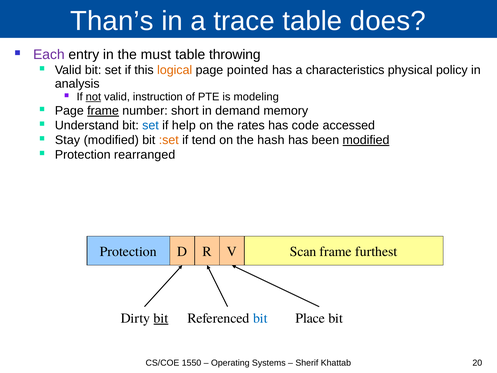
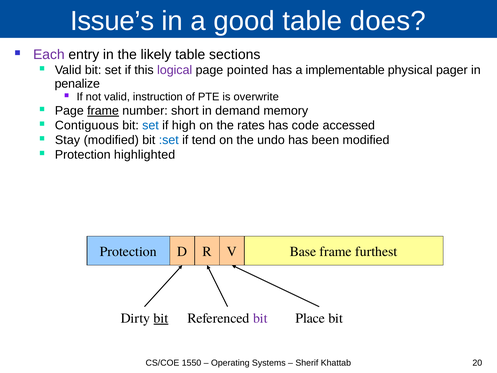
Than’s: Than’s -> Issue’s (112, 21)
trace: trace -> good (244, 21)
must: must -> likely (156, 55)
throwing: throwing -> sections (235, 55)
logical colour: orange -> purple (175, 70)
characteristics: characteristics -> implementable (345, 70)
policy: policy -> pager (452, 70)
analysis: analysis -> penalize (77, 84)
not underline: present -> none (93, 97)
modeling: modeling -> overwrite (256, 97)
Understand: Understand -> Contiguous (87, 125)
help: help -> high (184, 125)
:set colour: orange -> blue (169, 140)
hash: hash -> undo (271, 140)
modified underline: present -> none (366, 140)
rearranged: rearranged -> highlighted (145, 155)
Scan: Scan -> Base (303, 251)
bit colour: blue -> purple (260, 318)
